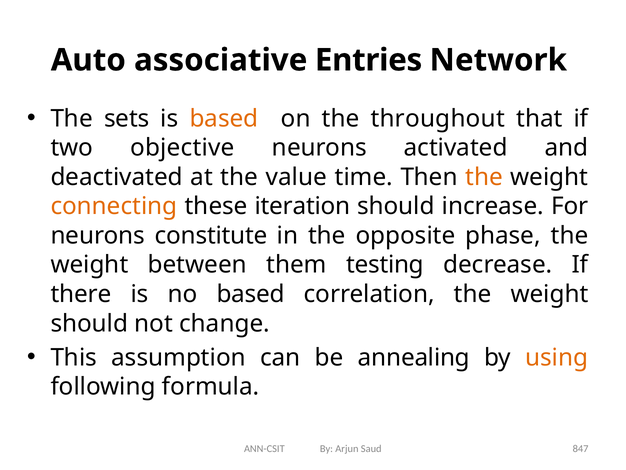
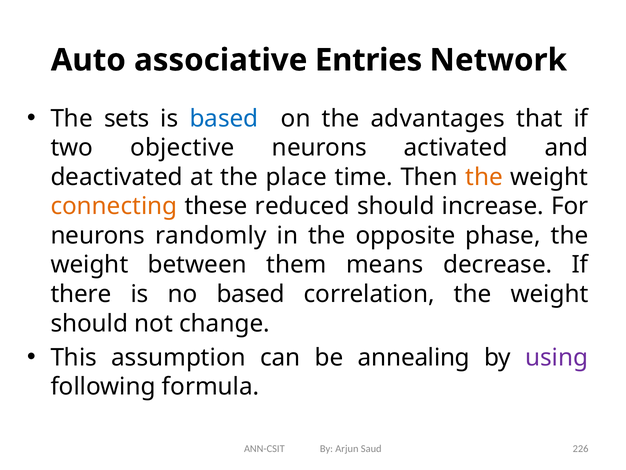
based colour: orange -> blue (224, 119)
throughout: throughout -> advantages (438, 119)
value: value -> place (296, 177)
iteration: iteration -> reduced (302, 206)
constitute: constitute -> randomly (211, 235)
testing: testing -> means (385, 265)
using colour: orange -> purple (557, 357)
847: 847 -> 226 (581, 448)
